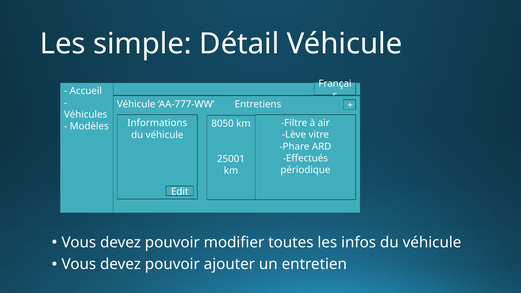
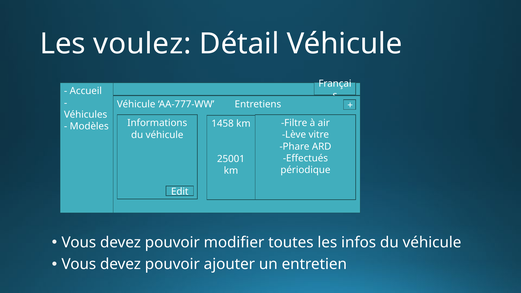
simple: simple -> voulez (142, 44)
8050: 8050 -> 1458 (223, 124)
